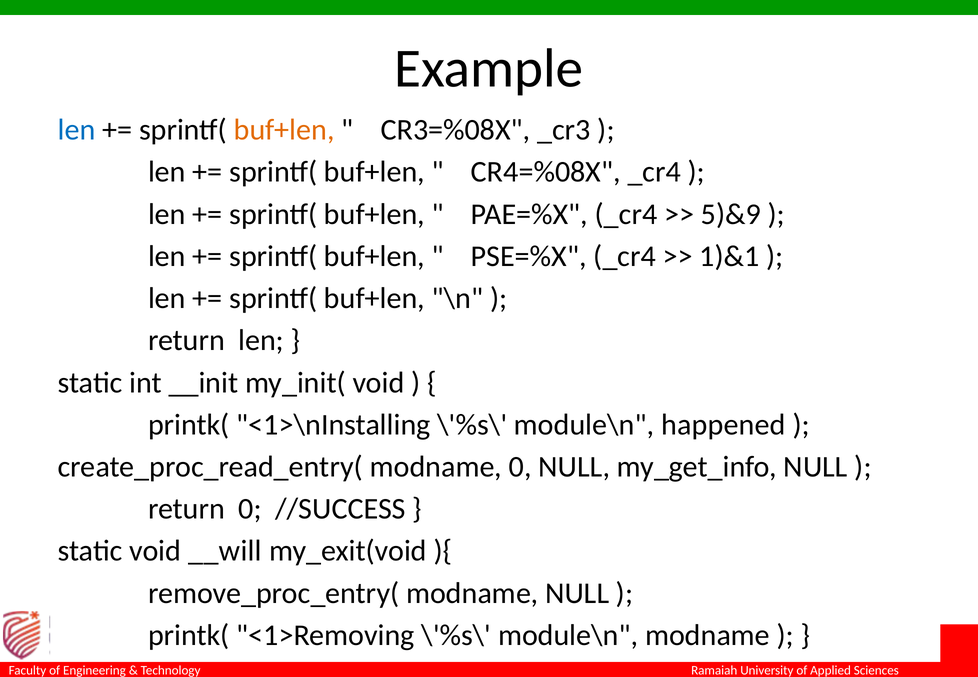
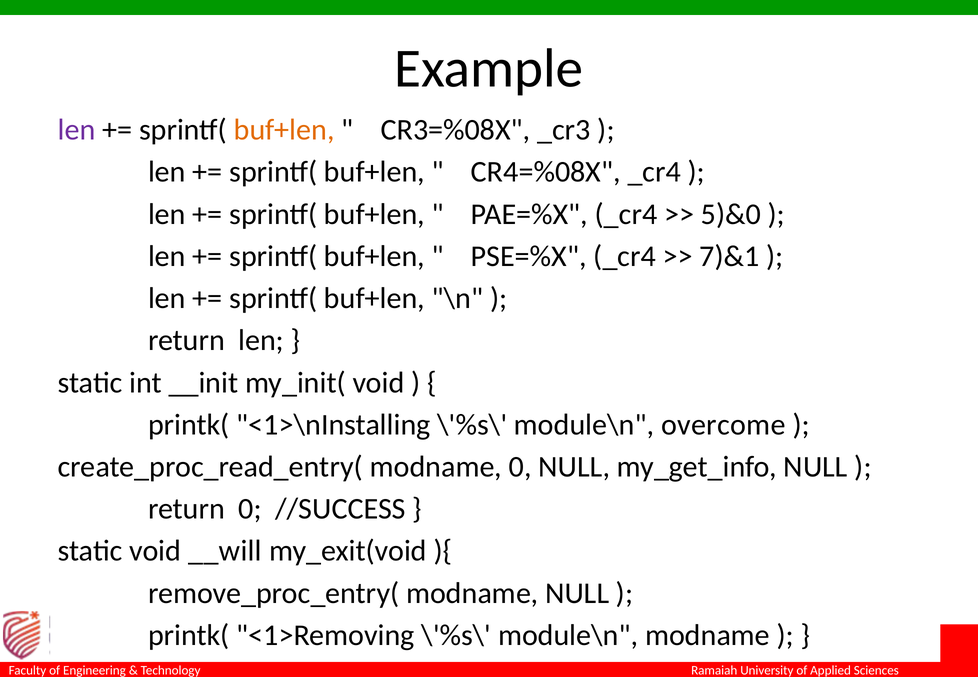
len colour: blue -> purple (77, 130)
5)&9: 5)&9 -> 5)&0 (731, 214)
1)&1: 1)&1 -> 7)&1 (730, 256)
happened: happened -> overcome (723, 425)
